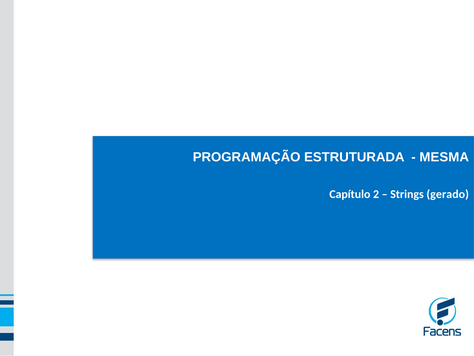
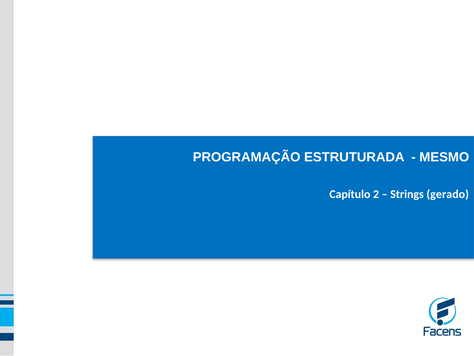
MESMA: MESMA -> MESMO (444, 157)
